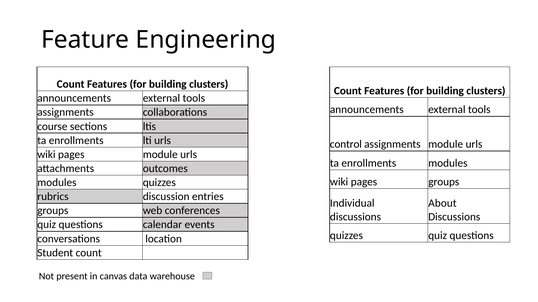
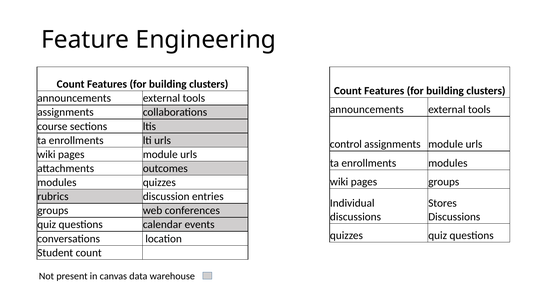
About: About -> Stores (443, 203)
